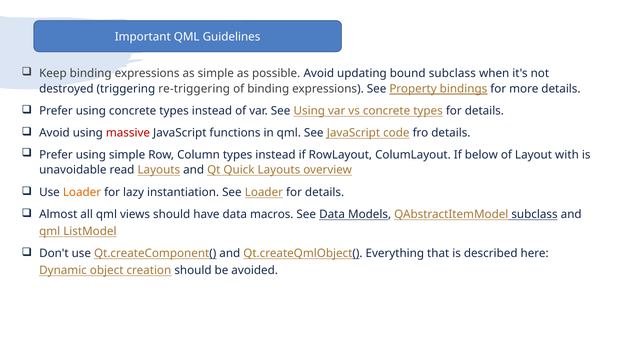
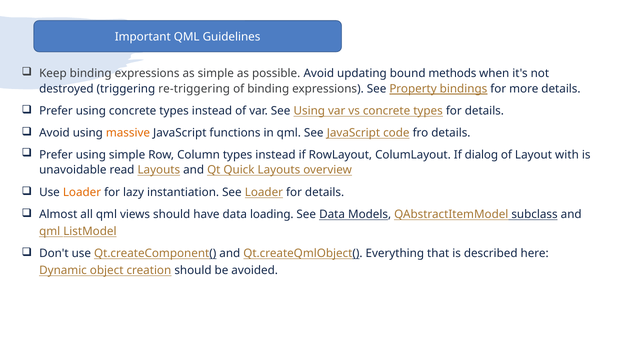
bound subclass: subclass -> methods (452, 74)
massive colour: red -> orange (128, 133)
below: below -> dialog (481, 155)
macros: macros -> loading (272, 214)
